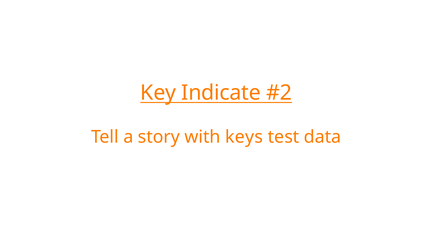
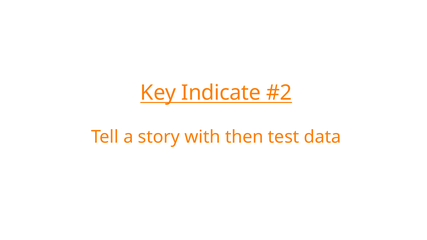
keys: keys -> then (244, 137)
